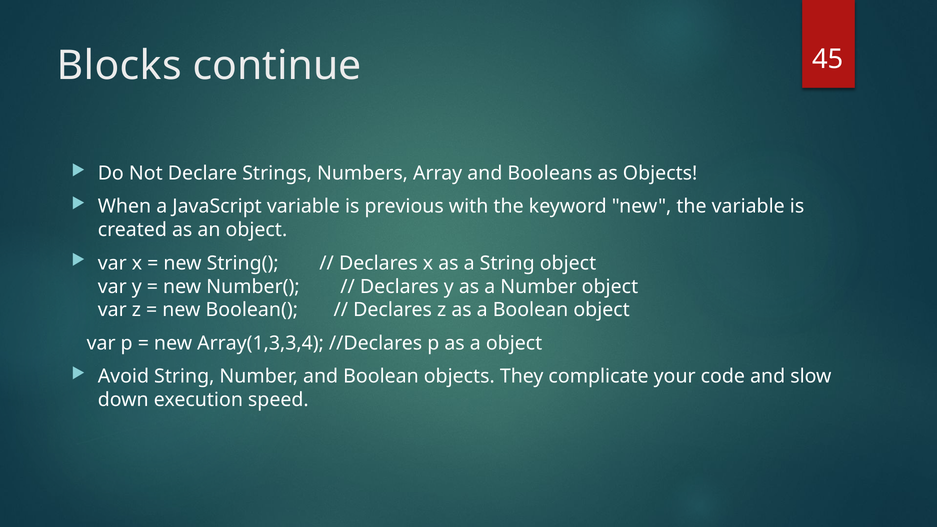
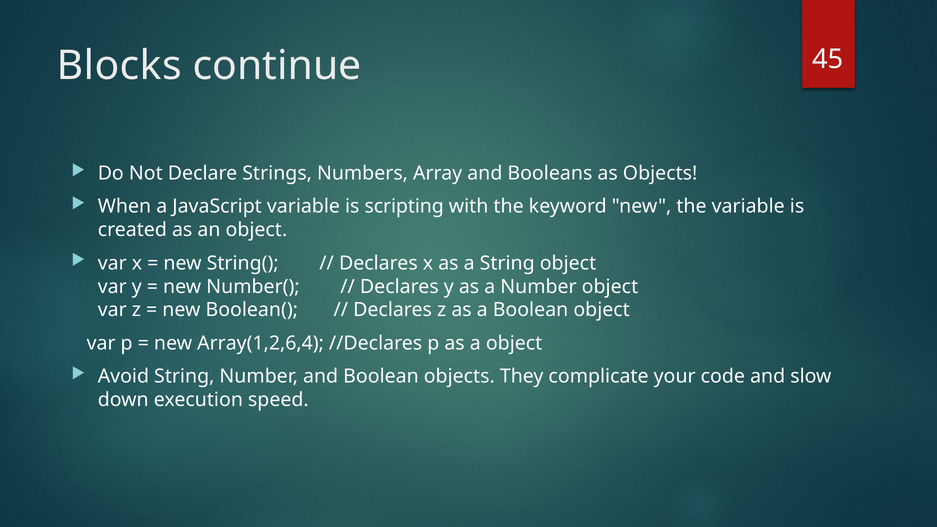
previous: previous -> scripting (404, 207)
Array(1,3,3,4: Array(1,3,3,4 -> Array(1,2,6,4 (261, 343)
